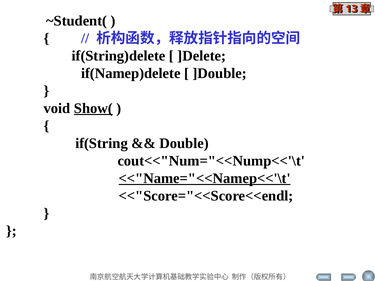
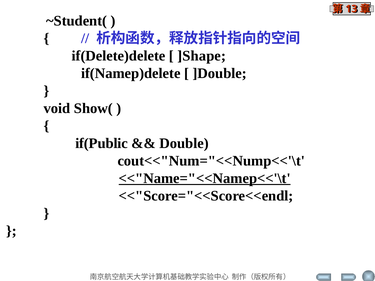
if(String)delete: if(String)delete -> if(Delete)delete (118, 56)
]Delete: ]Delete -> ]Shape (202, 56)
Show( underline: present -> none (93, 108)
if(String: if(String -> if(Public (102, 143)
